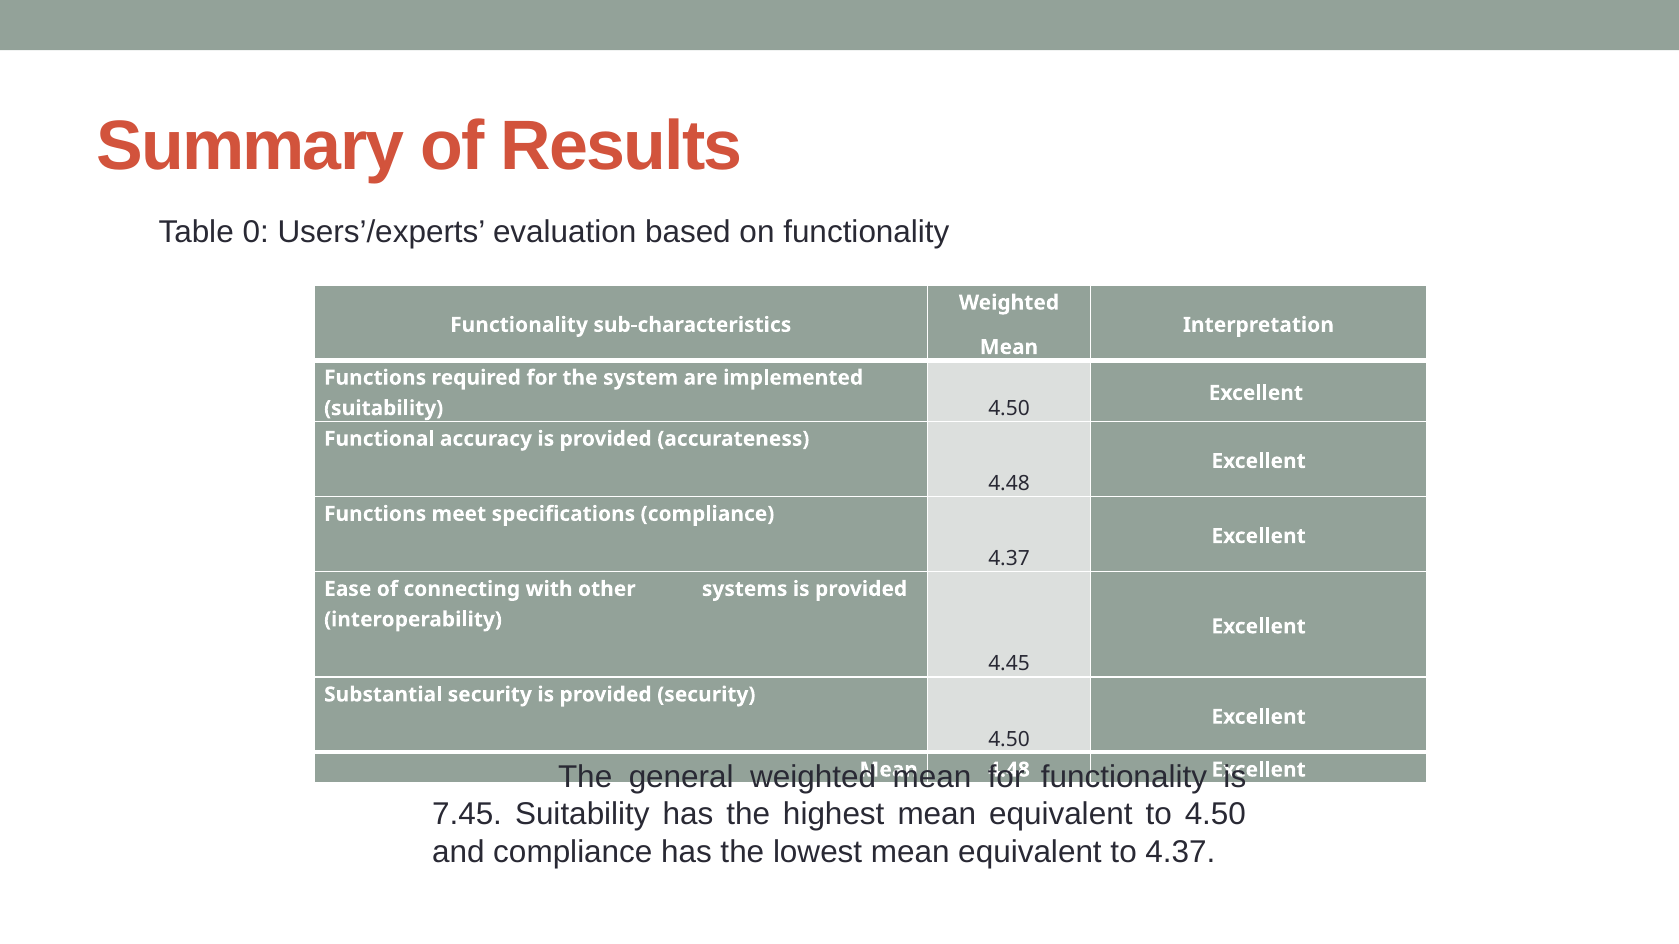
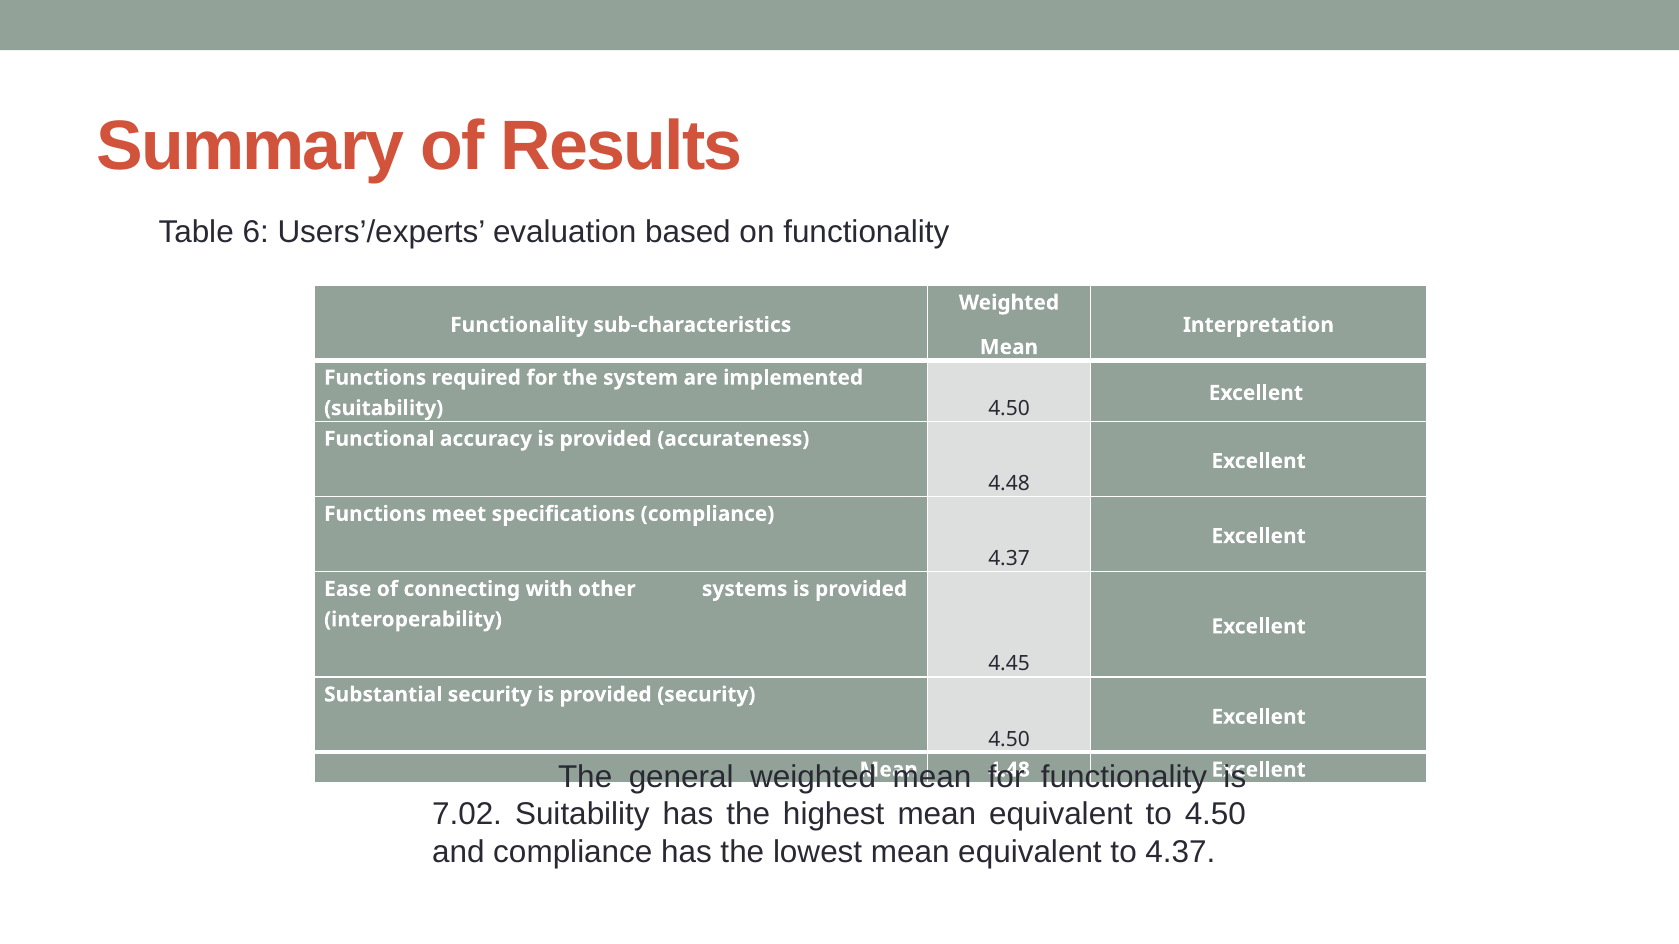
0: 0 -> 6 (256, 233)
7.45: 7.45 -> 7.02 (467, 815)
